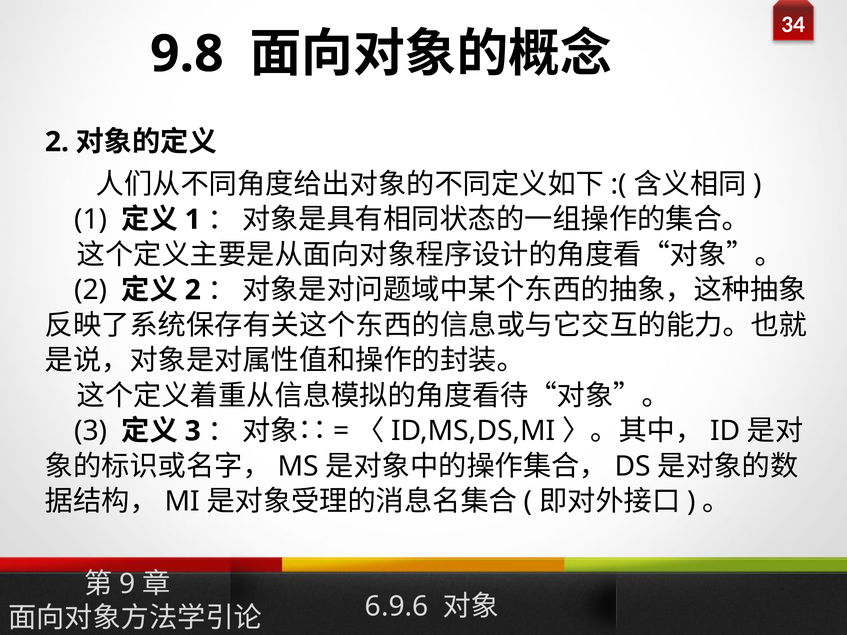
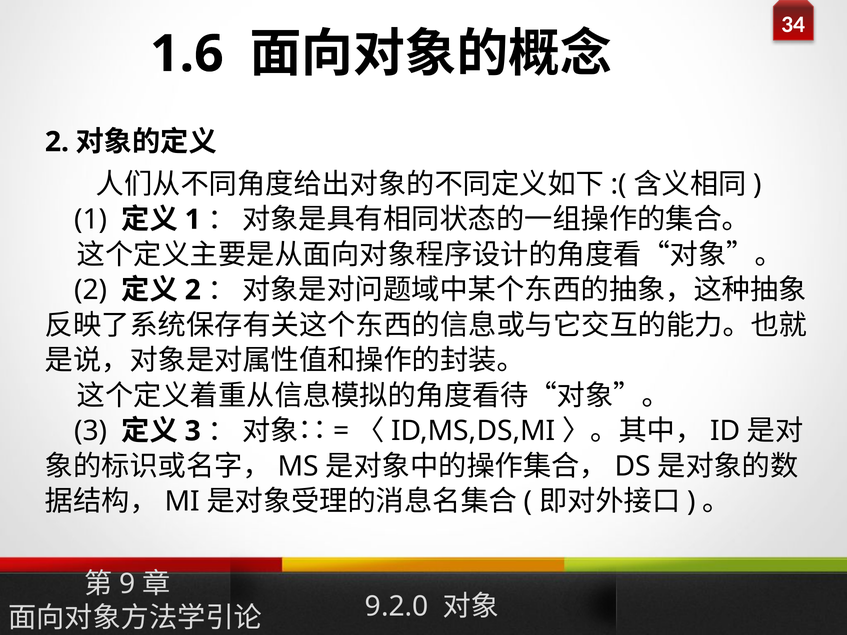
9.8: 9.8 -> 1.6 (187, 54)
6.9.6: 6.9.6 -> 9.2.0 (397, 607)
